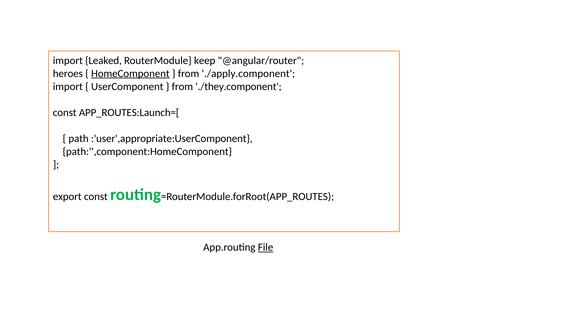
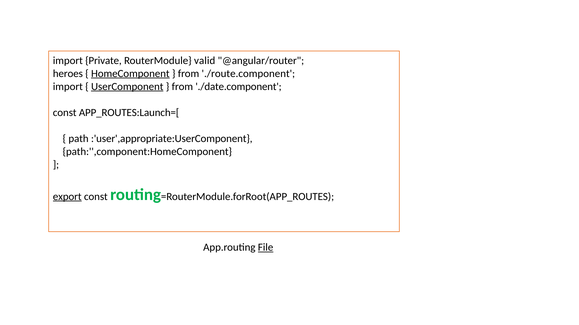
Leaked: Leaked -> Private (103, 61)
keep: keep -> valid (205, 61)
./apply.component: ./apply.component -> ./route.component (248, 74)
UserComponent underline: none -> present (127, 87)
./they.component: ./they.component -> ./date.component (239, 87)
export underline: none -> present (67, 197)
